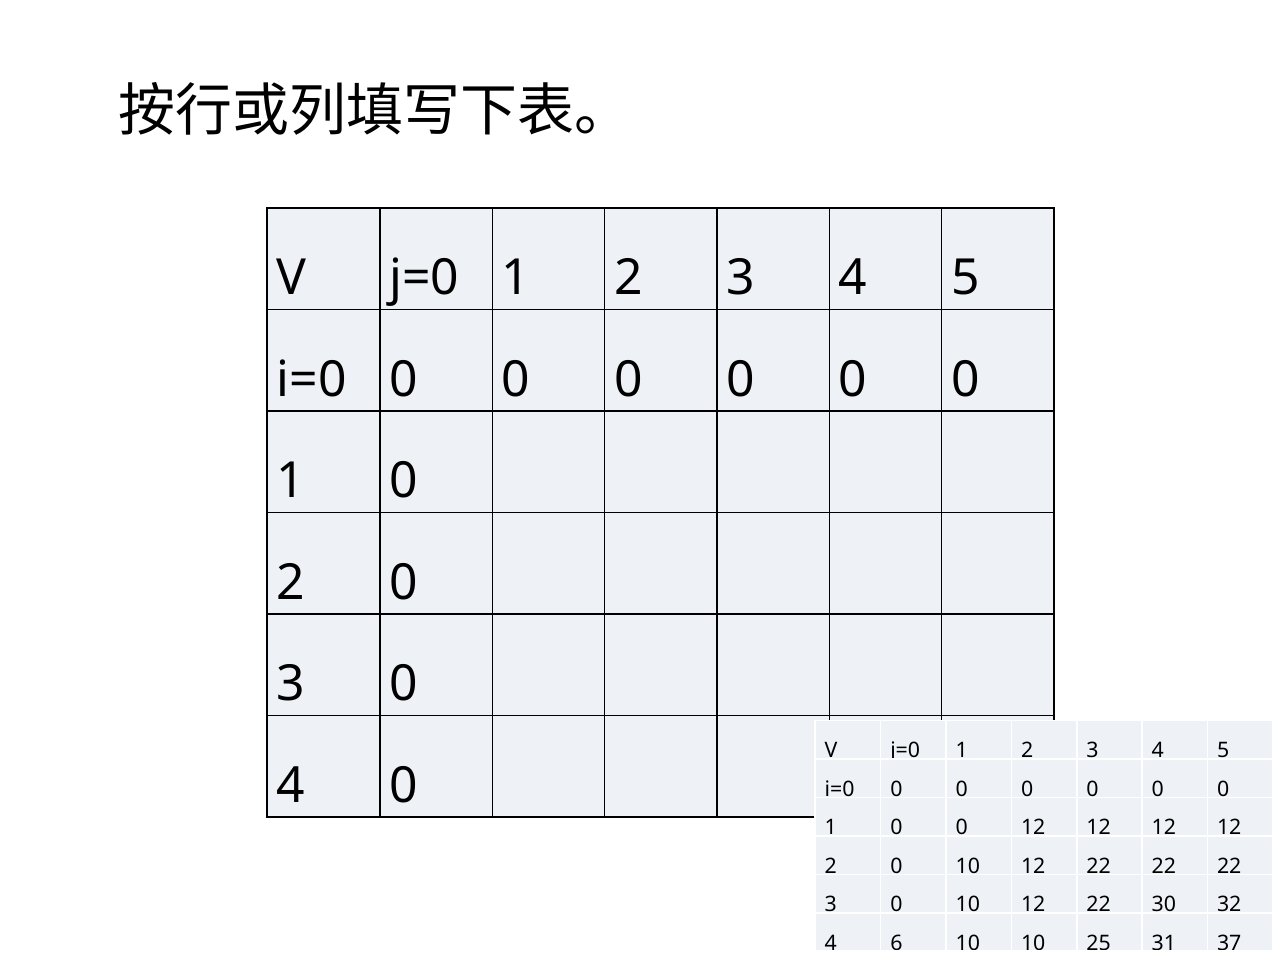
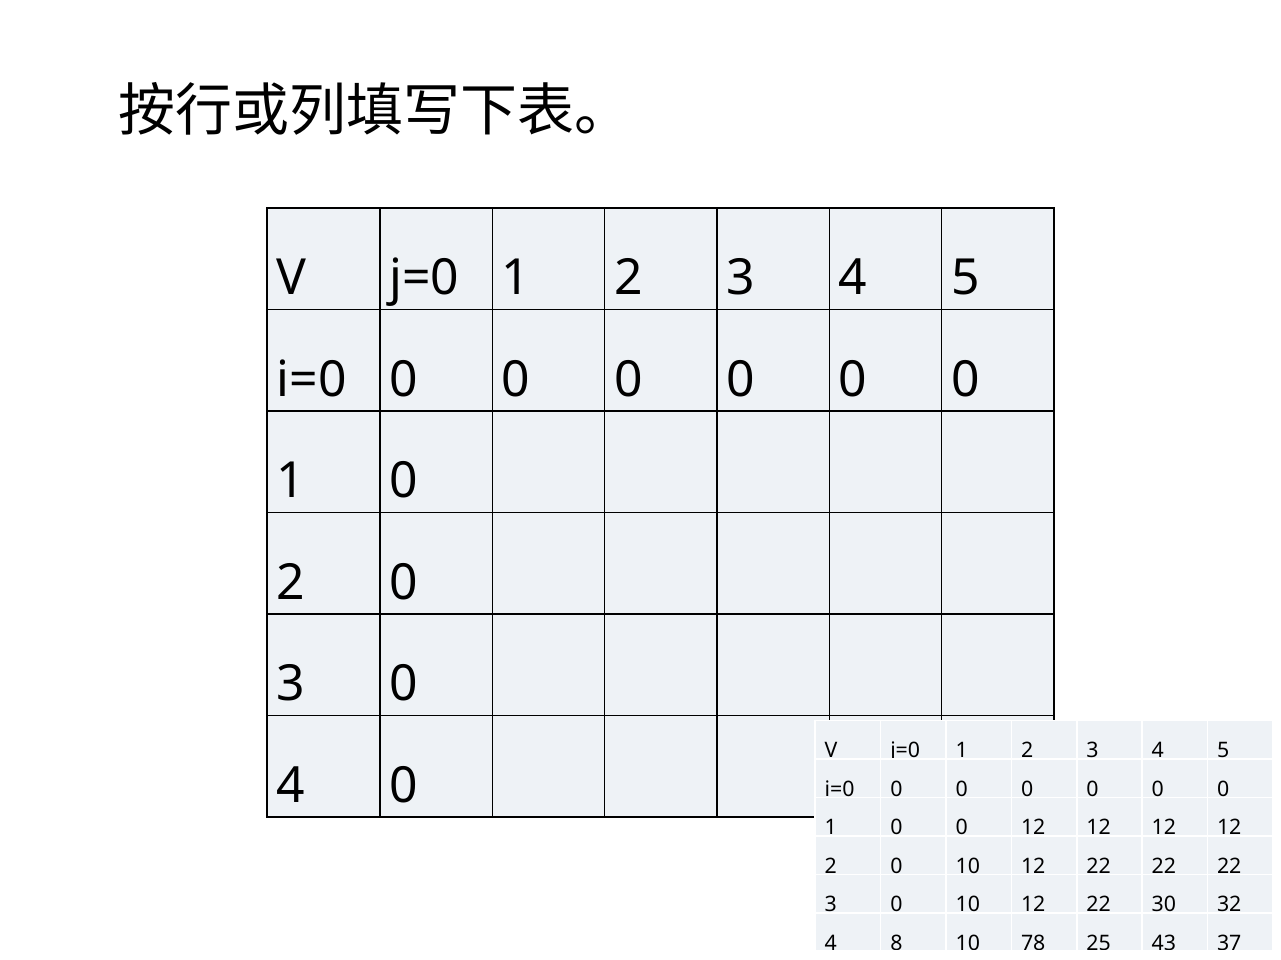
6: 6 -> 8 (896, 944)
10 10: 10 -> 78 (1033, 944)
31: 31 -> 43 (1164, 944)
